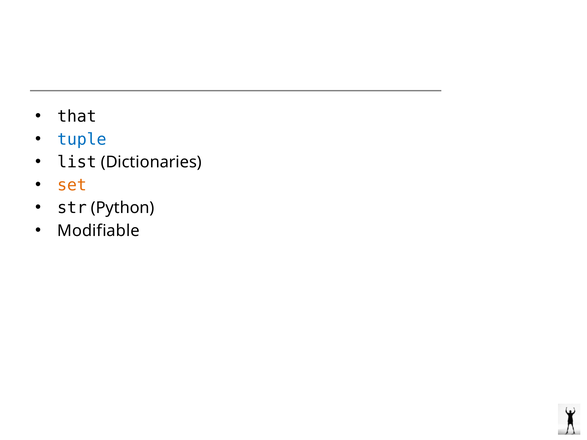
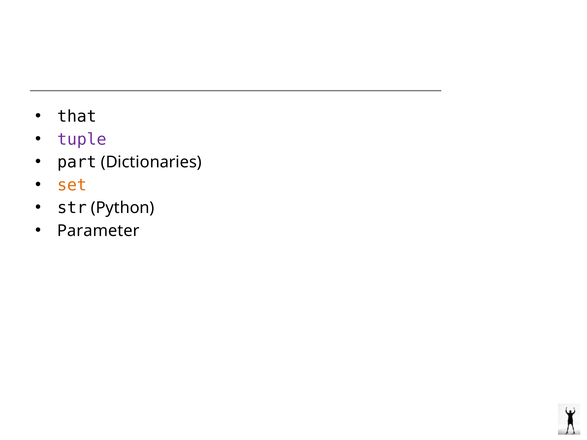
tuple colour: blue -> purple (82, 139)
list: list -> part (77, 162)
Modifiable: Modifiable -> Parameter (98, 231)
